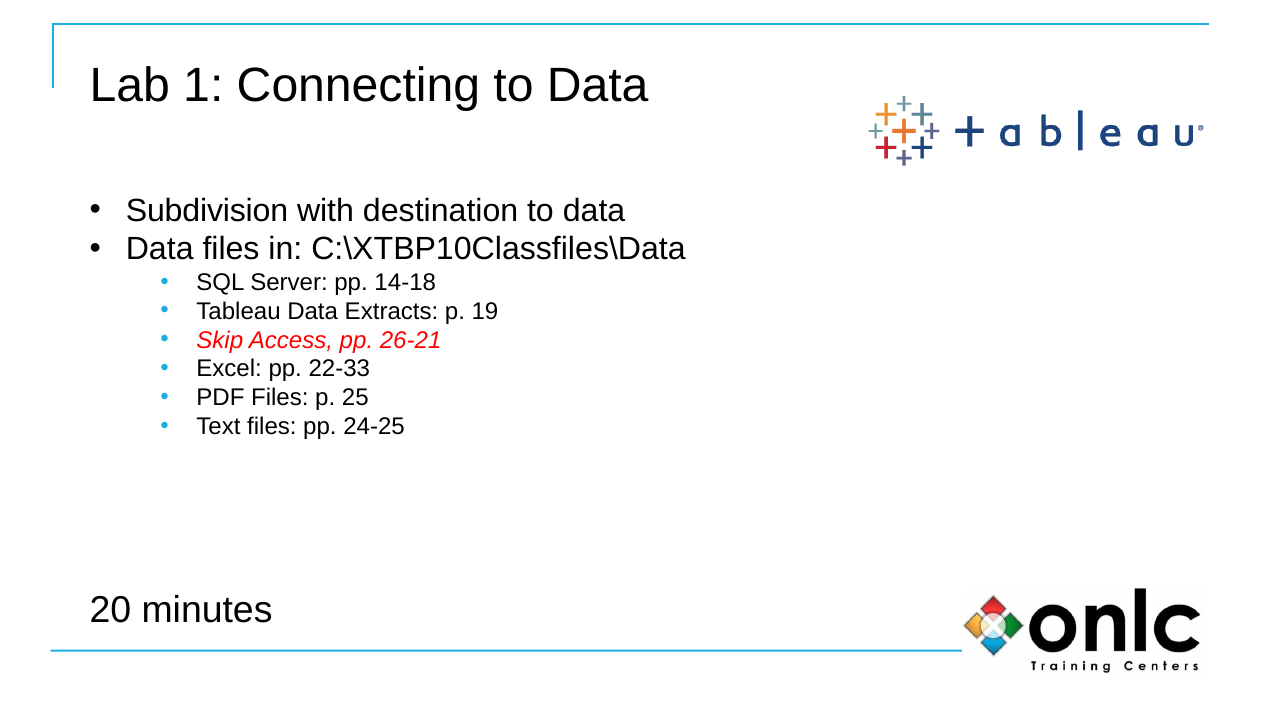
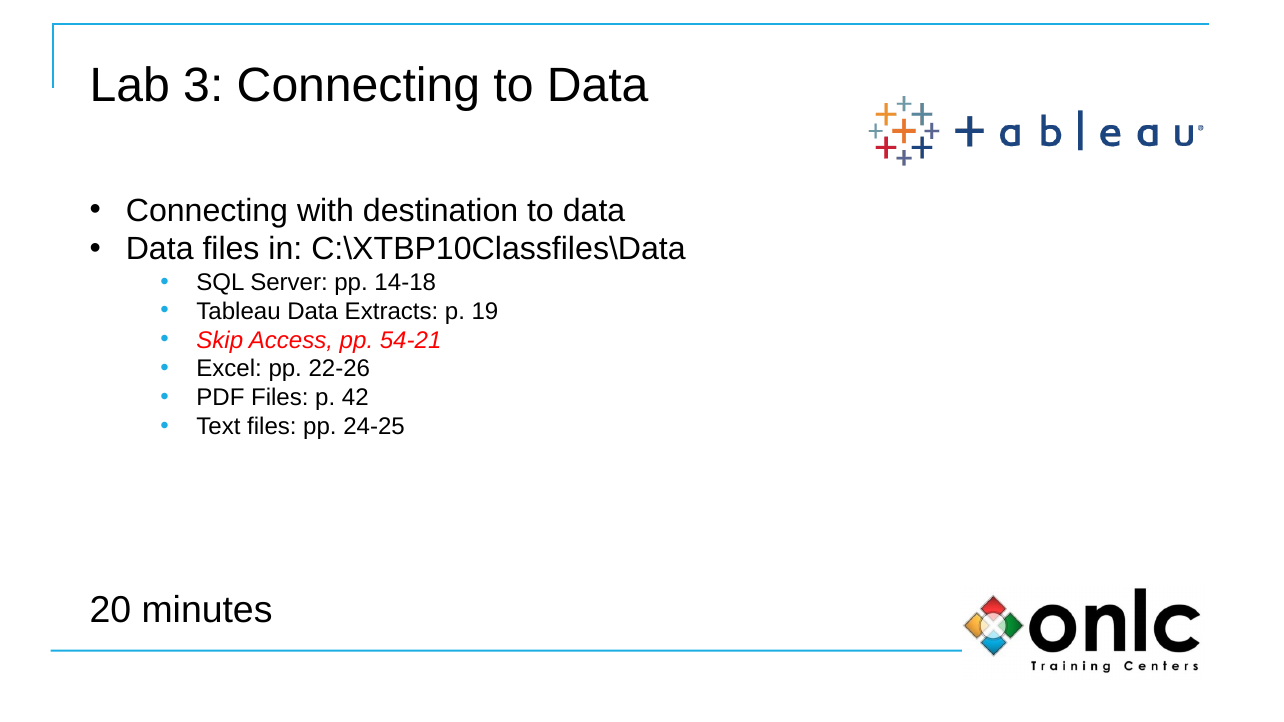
1: 1 -> 3 (203, 85)
Subdivision: Subdivision -> Connecting (207, 211)
26-21: 26-21 -> 54-21 (411, 340)
22-33: 22-33 -> 22-26 (339, 369)
25: 25 -> 42 (355, 398)
